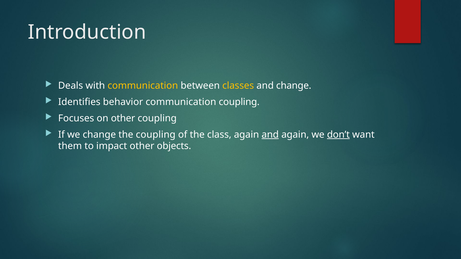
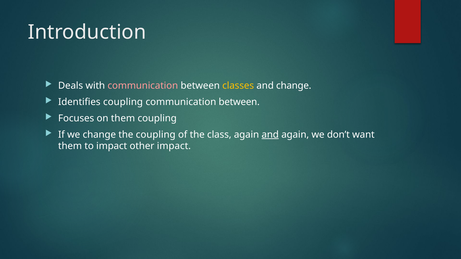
communication colour: yellow -> pink (143, 86)
Identifies behavior: behavior -> coupling (123, 102)
coupling: coupling -> between (239, 102)
on other: other -> them (123, 118)
don’t underline: present -> none (338, 135)
other objects: objects -> impact (174, 146)
